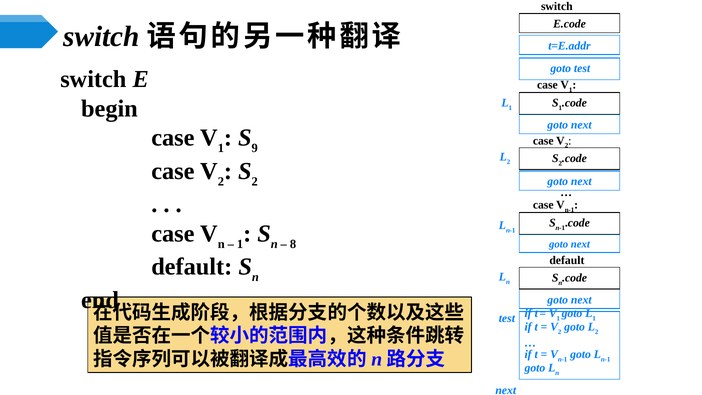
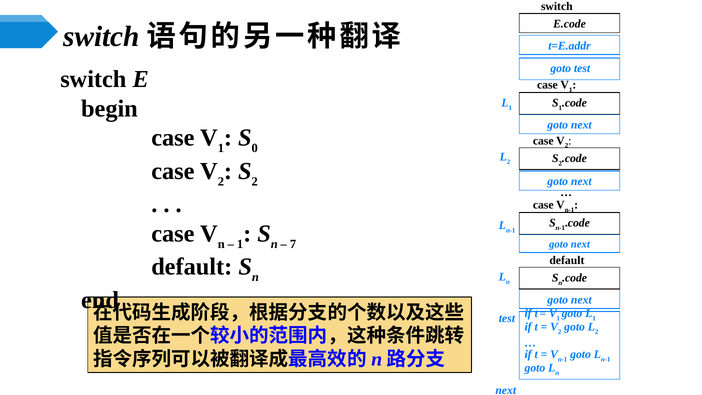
9: 9 -> 0 (255, 148)
8: 8 -> 7 (293, 244)
